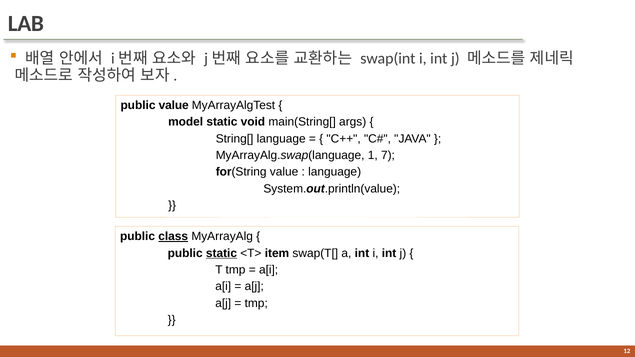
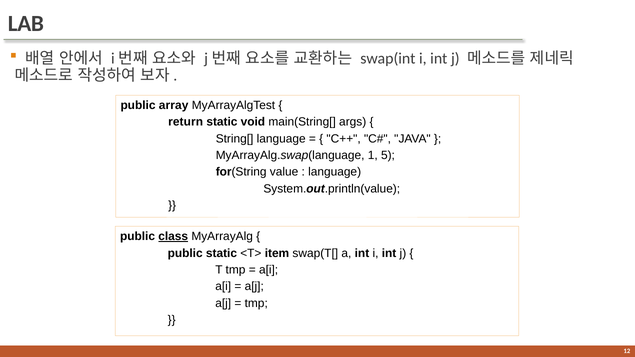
public value: value -> array (174, 105)
model: model -> return (186, 122)
7: 7 -> 5 (388, 155)
static underline: present -> none (221, 253)
